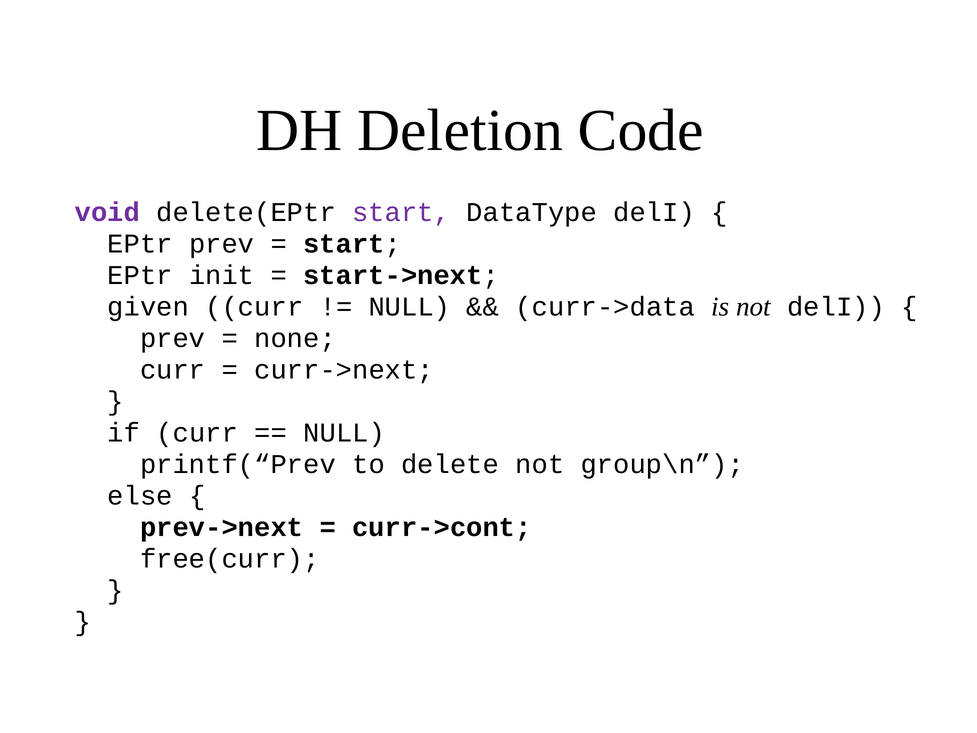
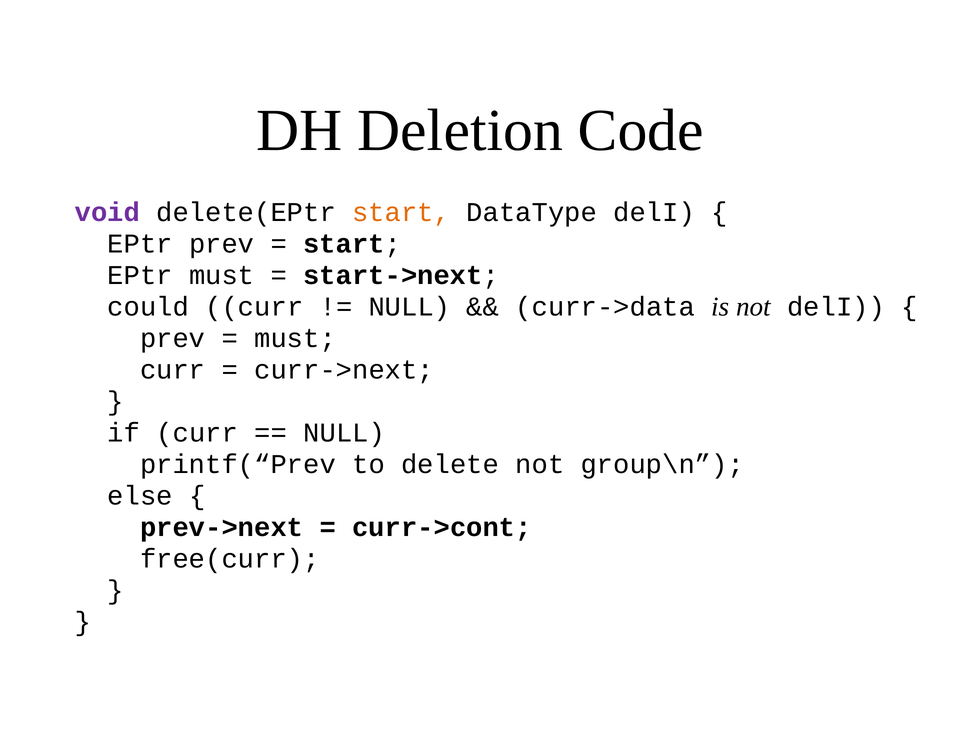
start colour: purple -> orange (401, 212)
EPtr init: init -> must (222, 275)
given: given -> could (148, 307)
none: none -> must (295, 338)
